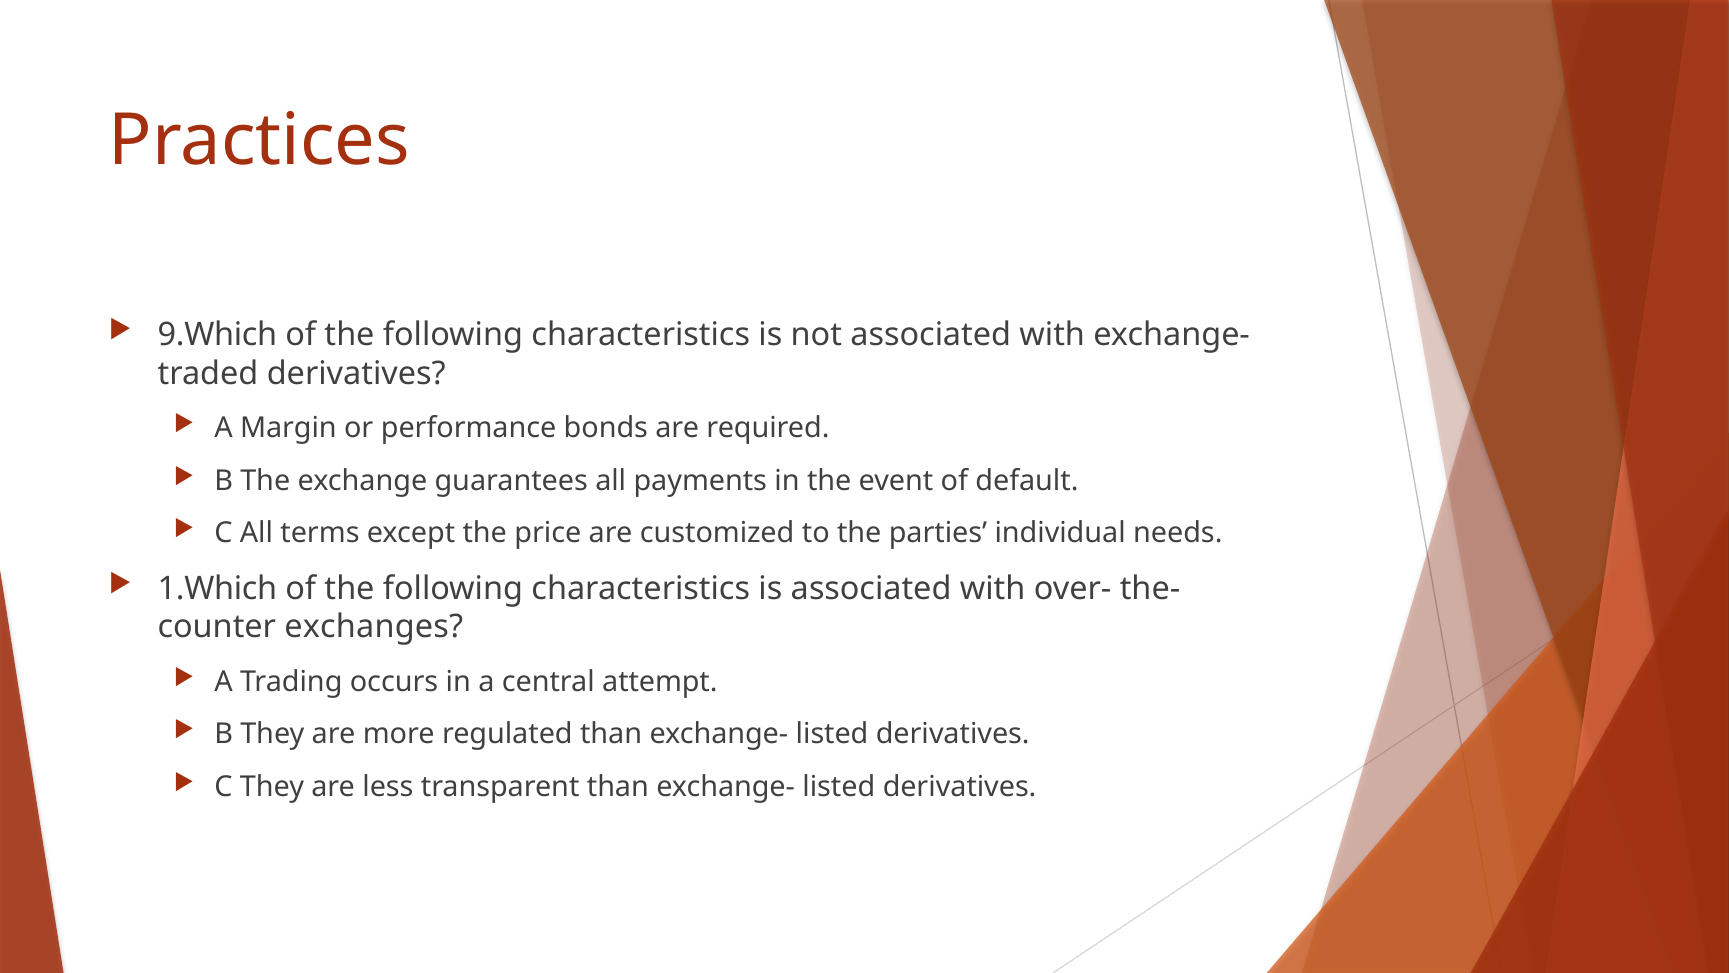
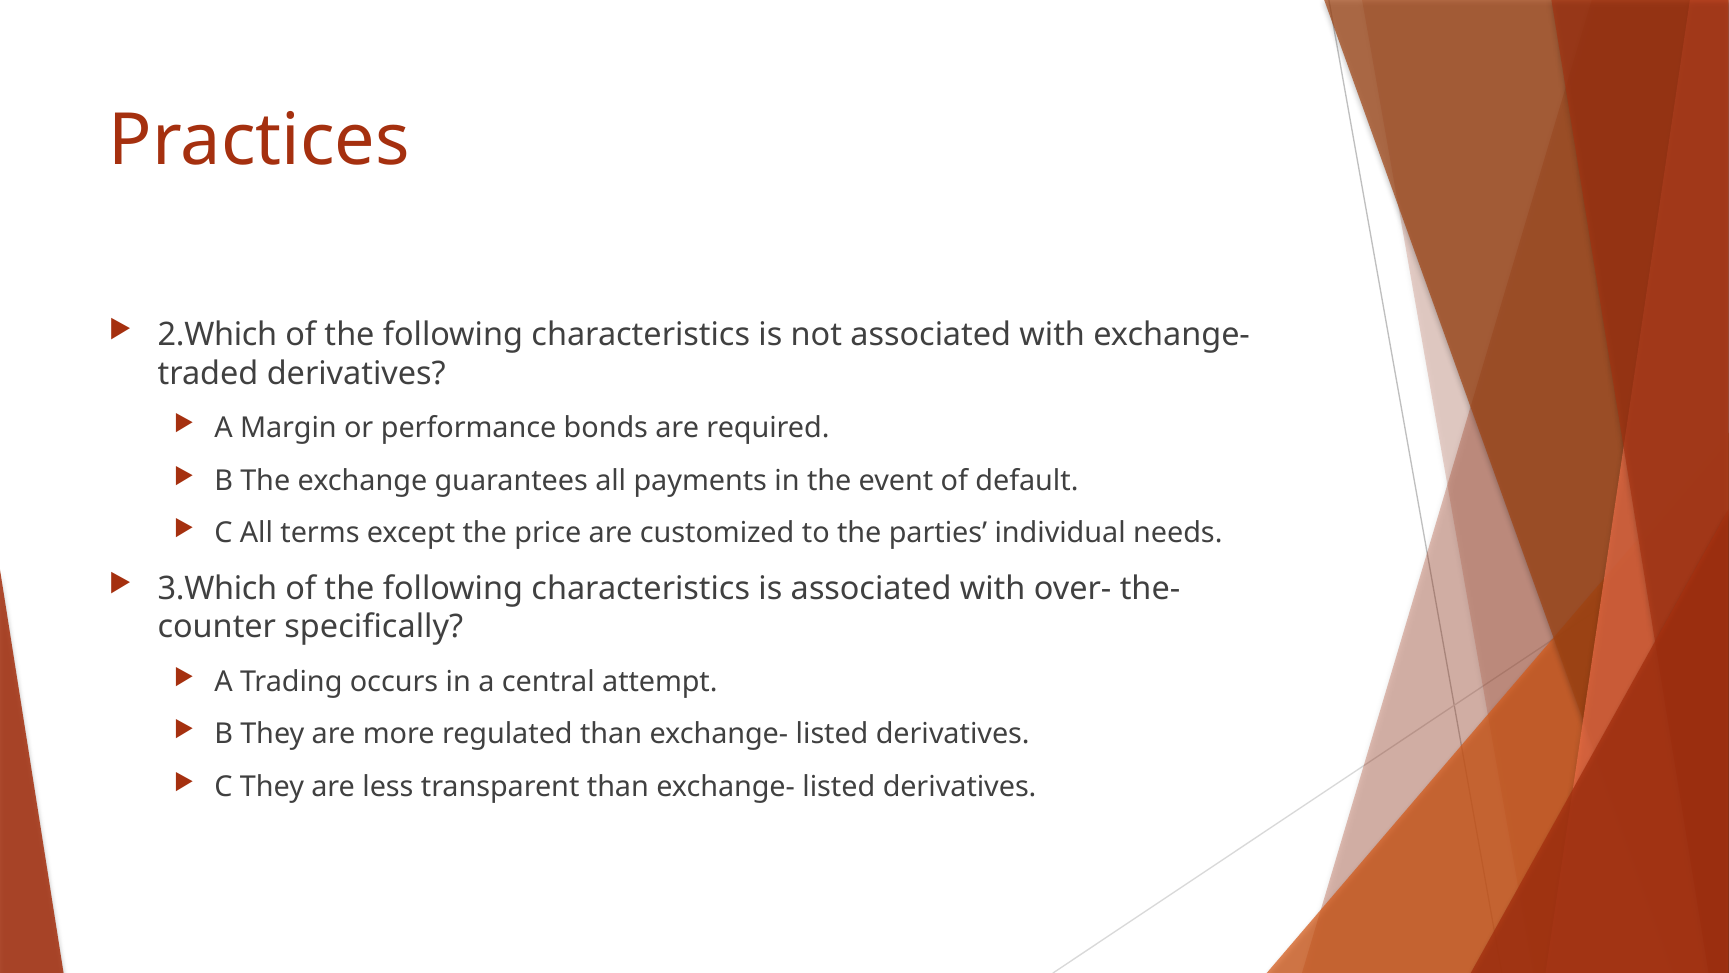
9.Which: 9.Which -> 2.Which (217, 335)
1.Which: 1.Which -> 3.Which (217, 588)
exchanges: exchanges -> specifically (374, 627)
